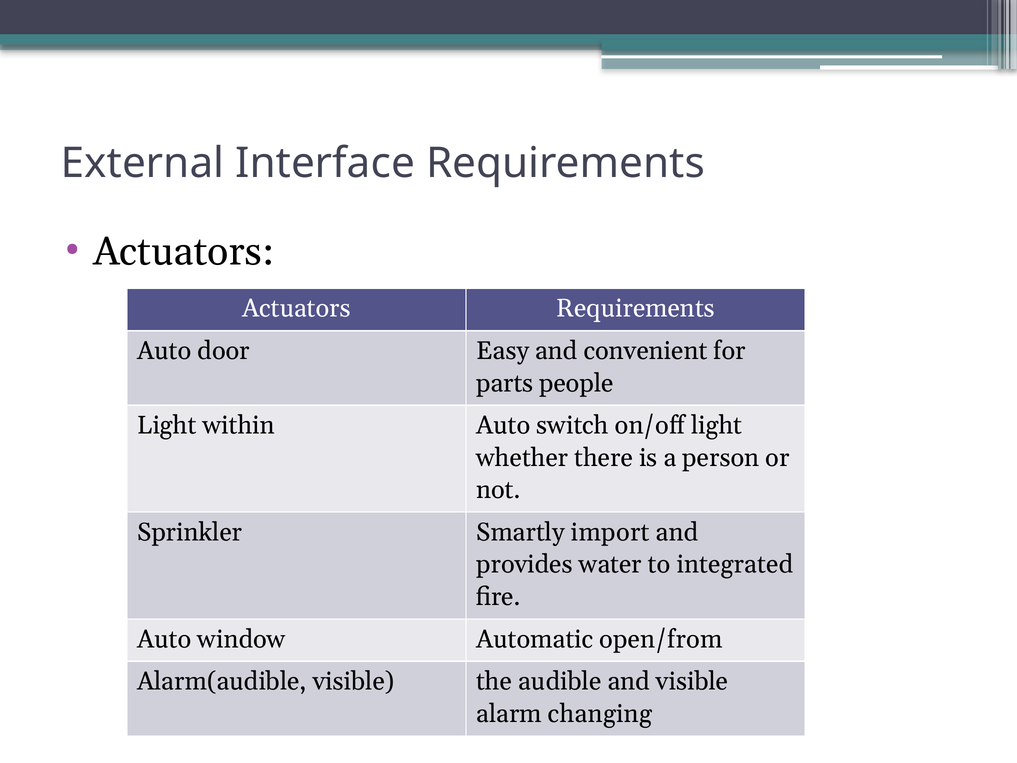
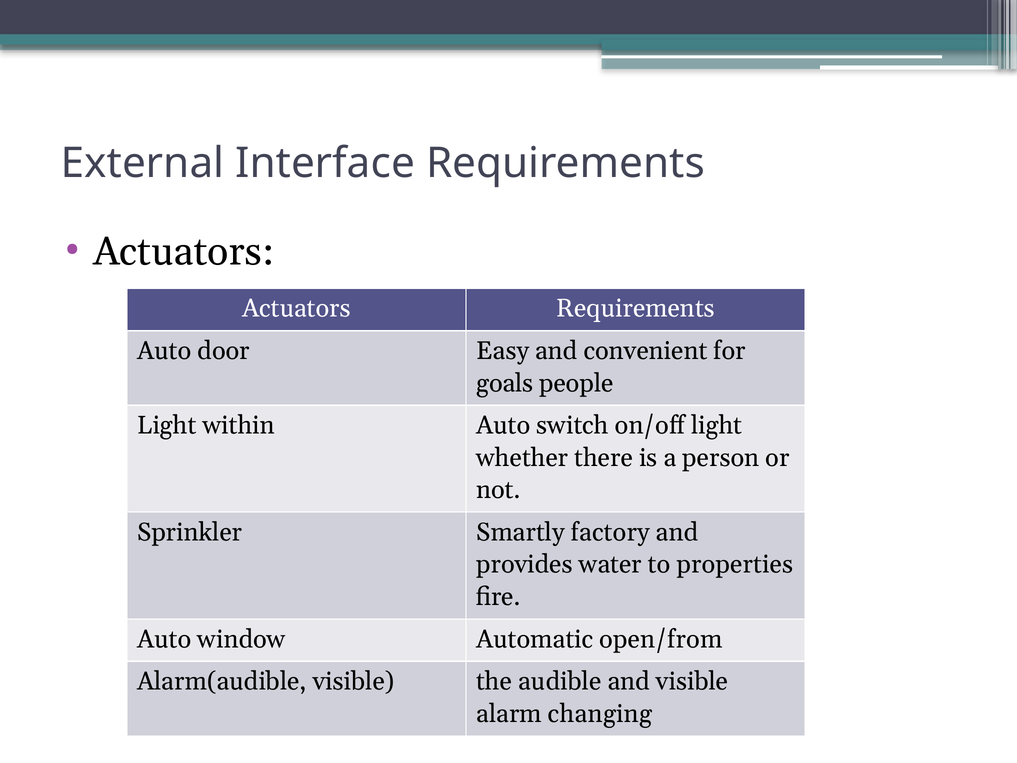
parts: parts -> goals (505, 383)
import: import -> factory (610, 532)
integrated: integrated -> properties (735, 564)
